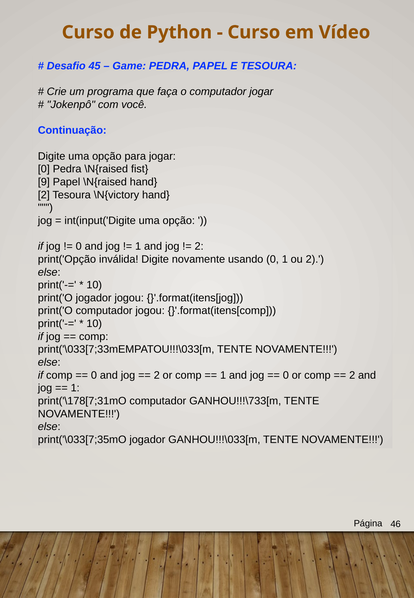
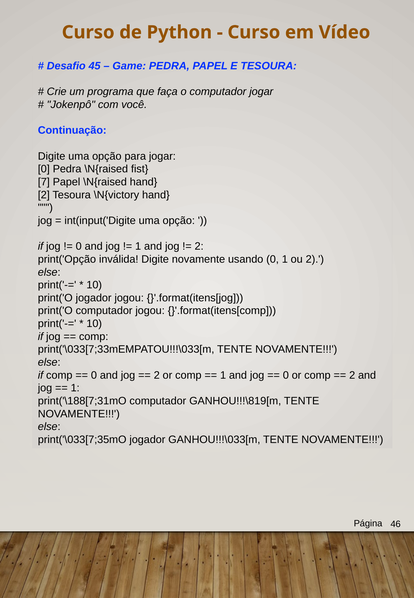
9: 9 -> 7 (44, 182)
print('\178[7;31mO: print('\178[7;31mO -> print('\188[7;31mO (82, 401)
GANHOU!!!\733[m: GANHOU!!!\733[m -> GANHOU!!!\819[m (235, 401)
